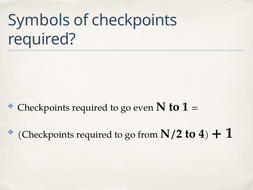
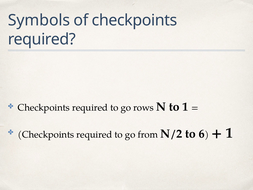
even: even -> rows (144, 107)
4: 4 -> 6 (202, 134)
